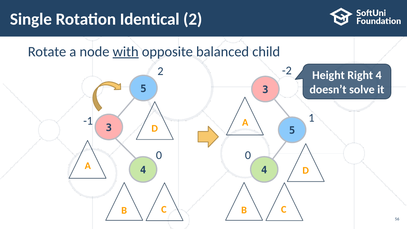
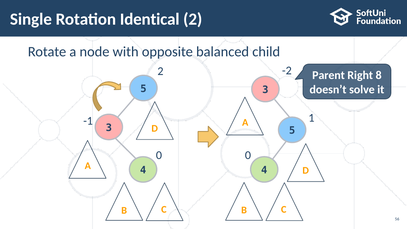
with underline: present -> none (126, 52)
Height: Height -> Parent (329, 75)
Right 4: 4 -> 8 (379, 75)
